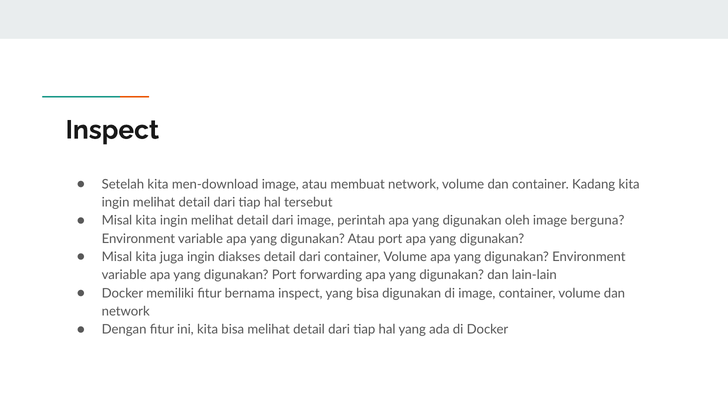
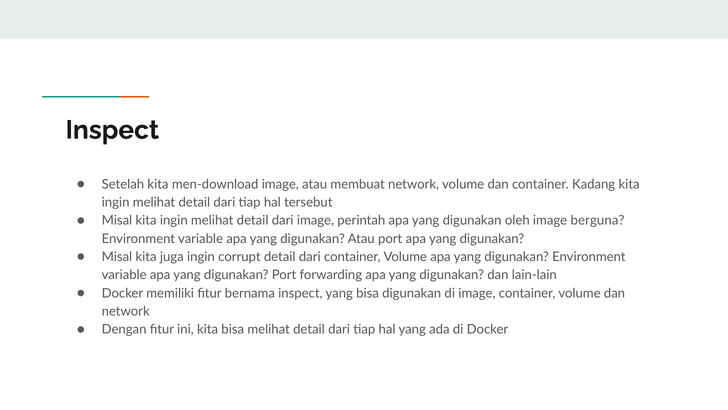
diakses: diakses -> corrupt (239, 257)
